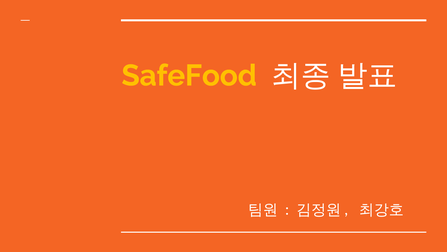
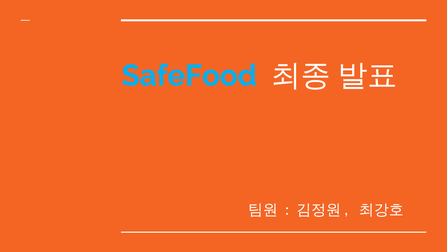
SafeFood colour: yellow -> light blue (189, 76)
